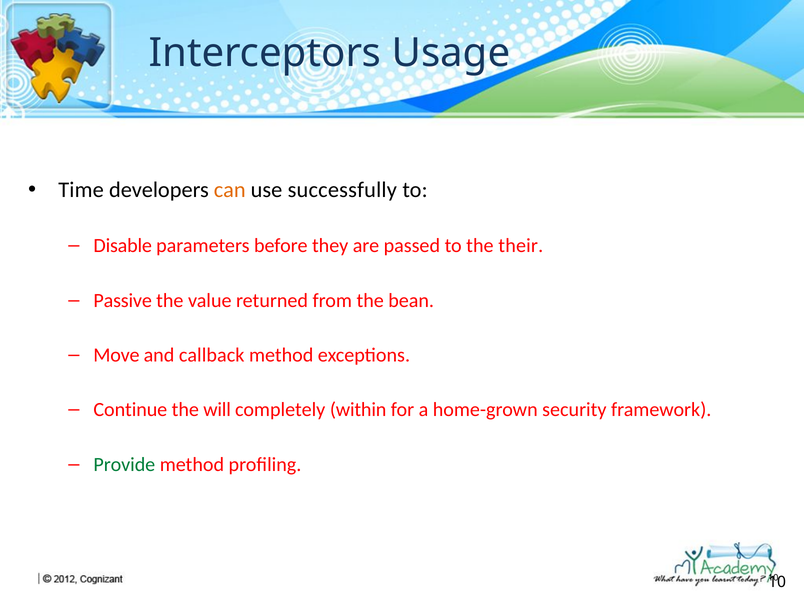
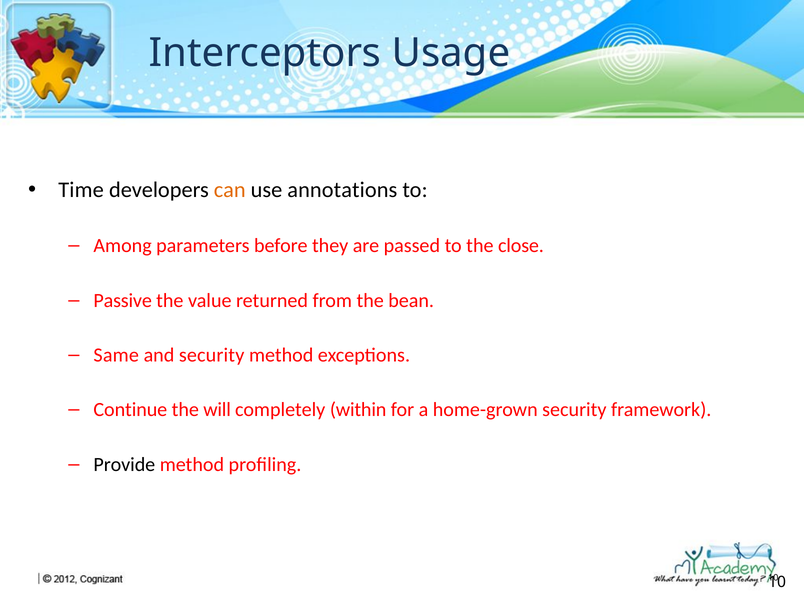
successfully: successfully -> annotations (342, 190)
Disable: Disable -> Among (123, 246)
their: their -> close (521, 246)
Move: Move -> Same (116, 355)
and callback: callback -> security (212, 355)
Provide colour: green -> black (124, 464)
